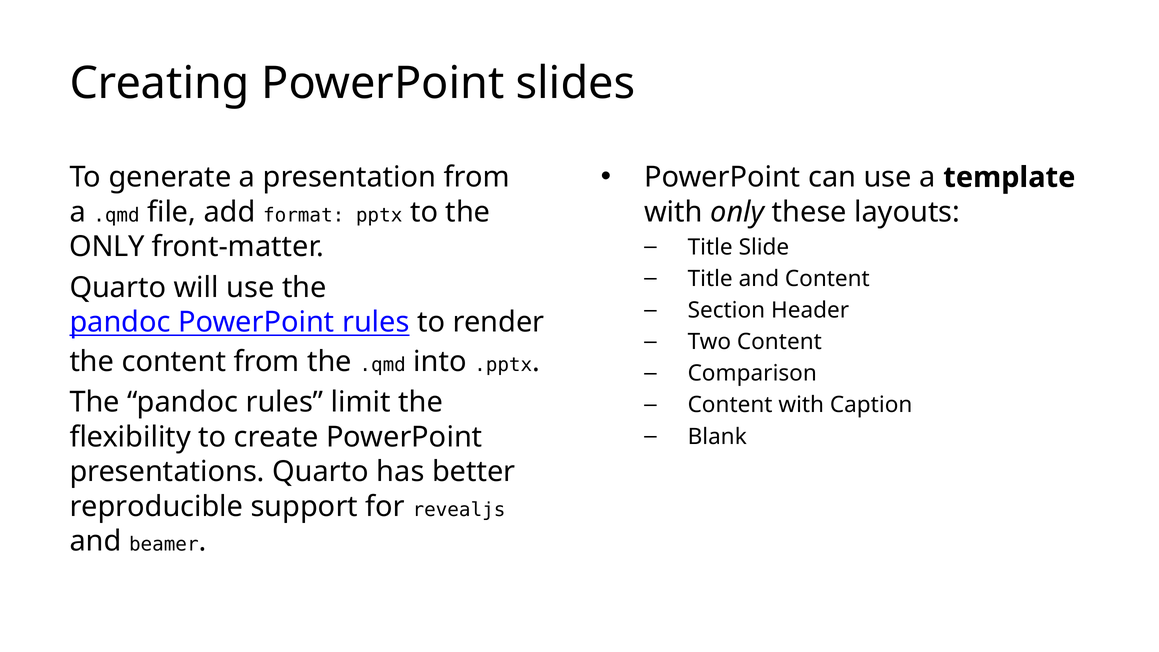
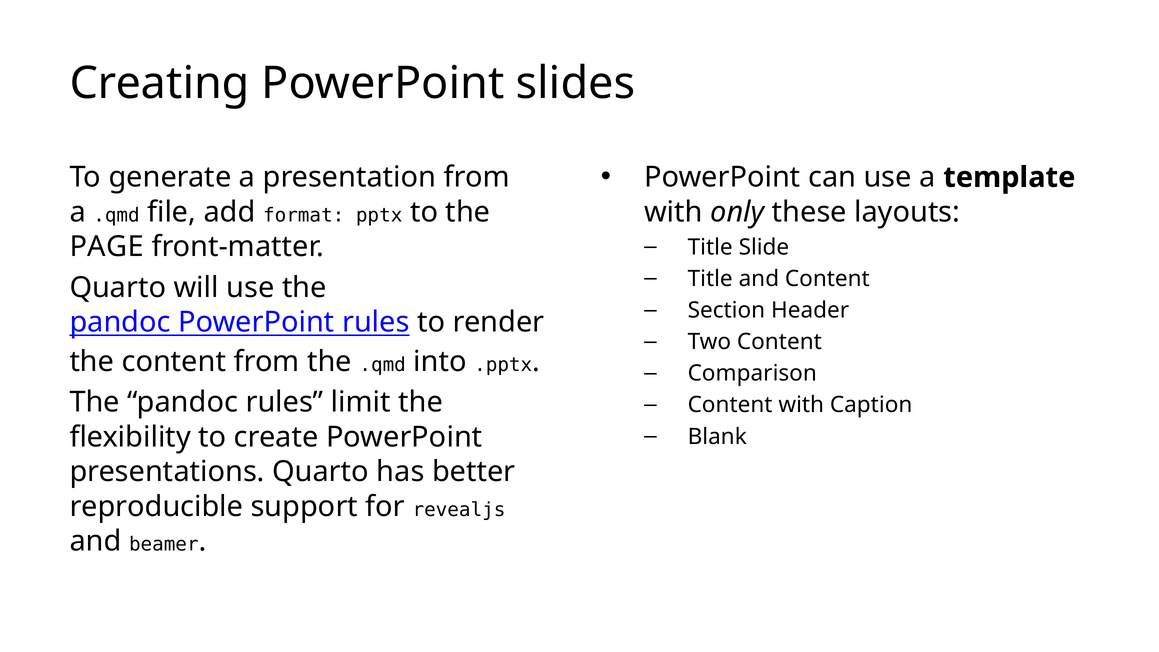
ONLY: ONLY -> PAGE (107, 247)
